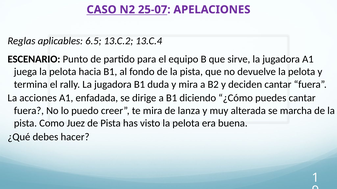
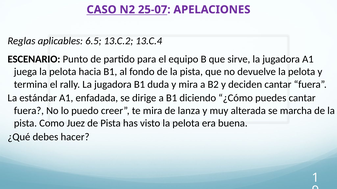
acciones: acciones -> estándar (38, 98)
